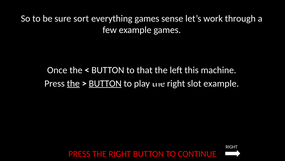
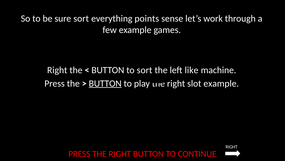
everything games: games -> points (147, 18)
Once: Once -> Right (57, 70)
to that: that -> sort (145, 70)
this: this -> like (192, 70)
the underline: present -> none (73, 83)
